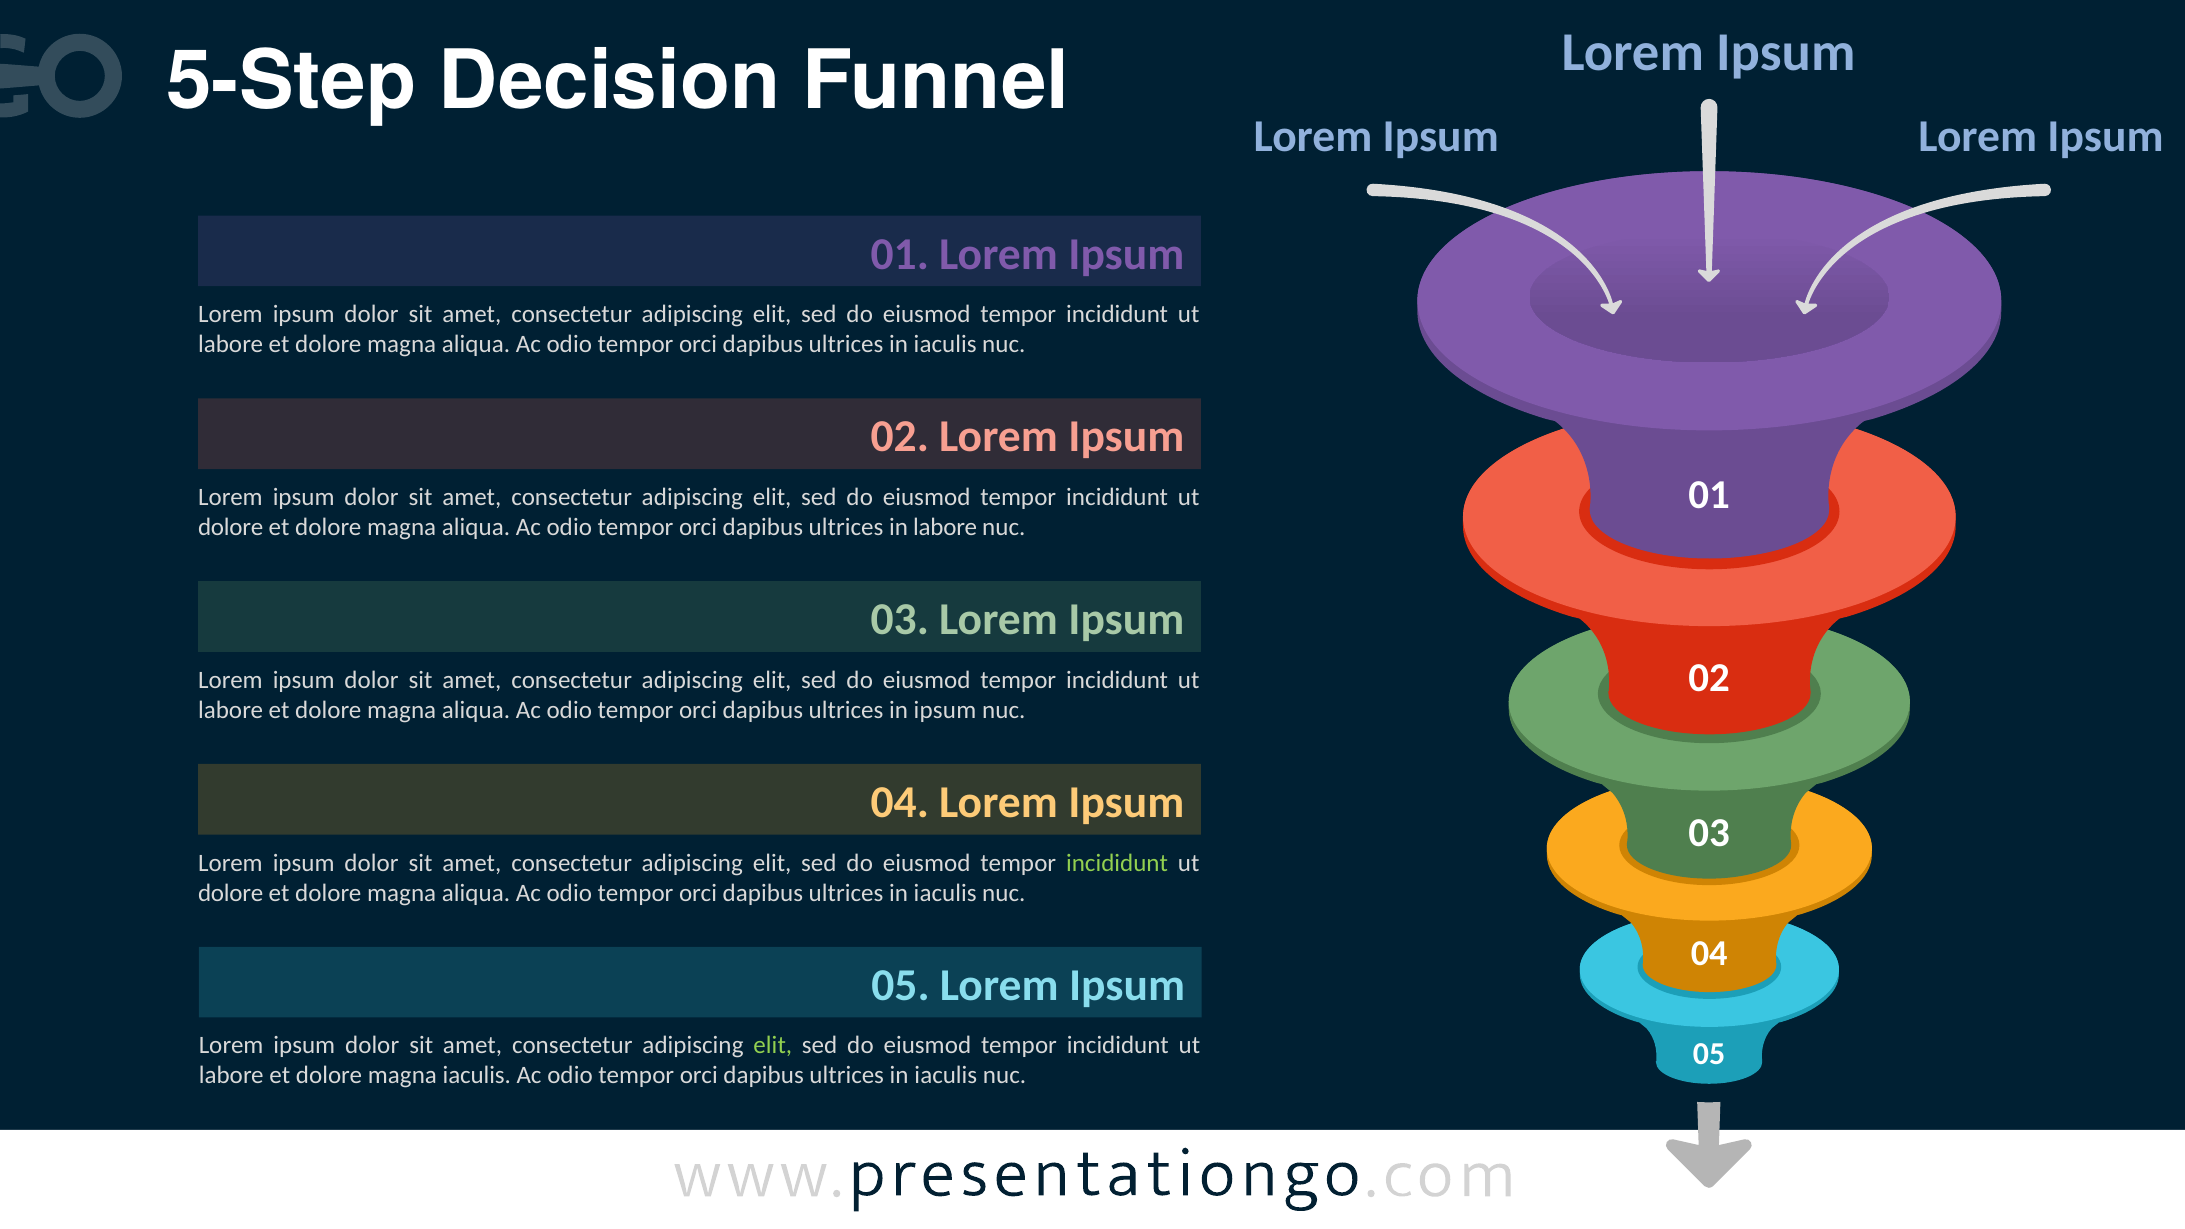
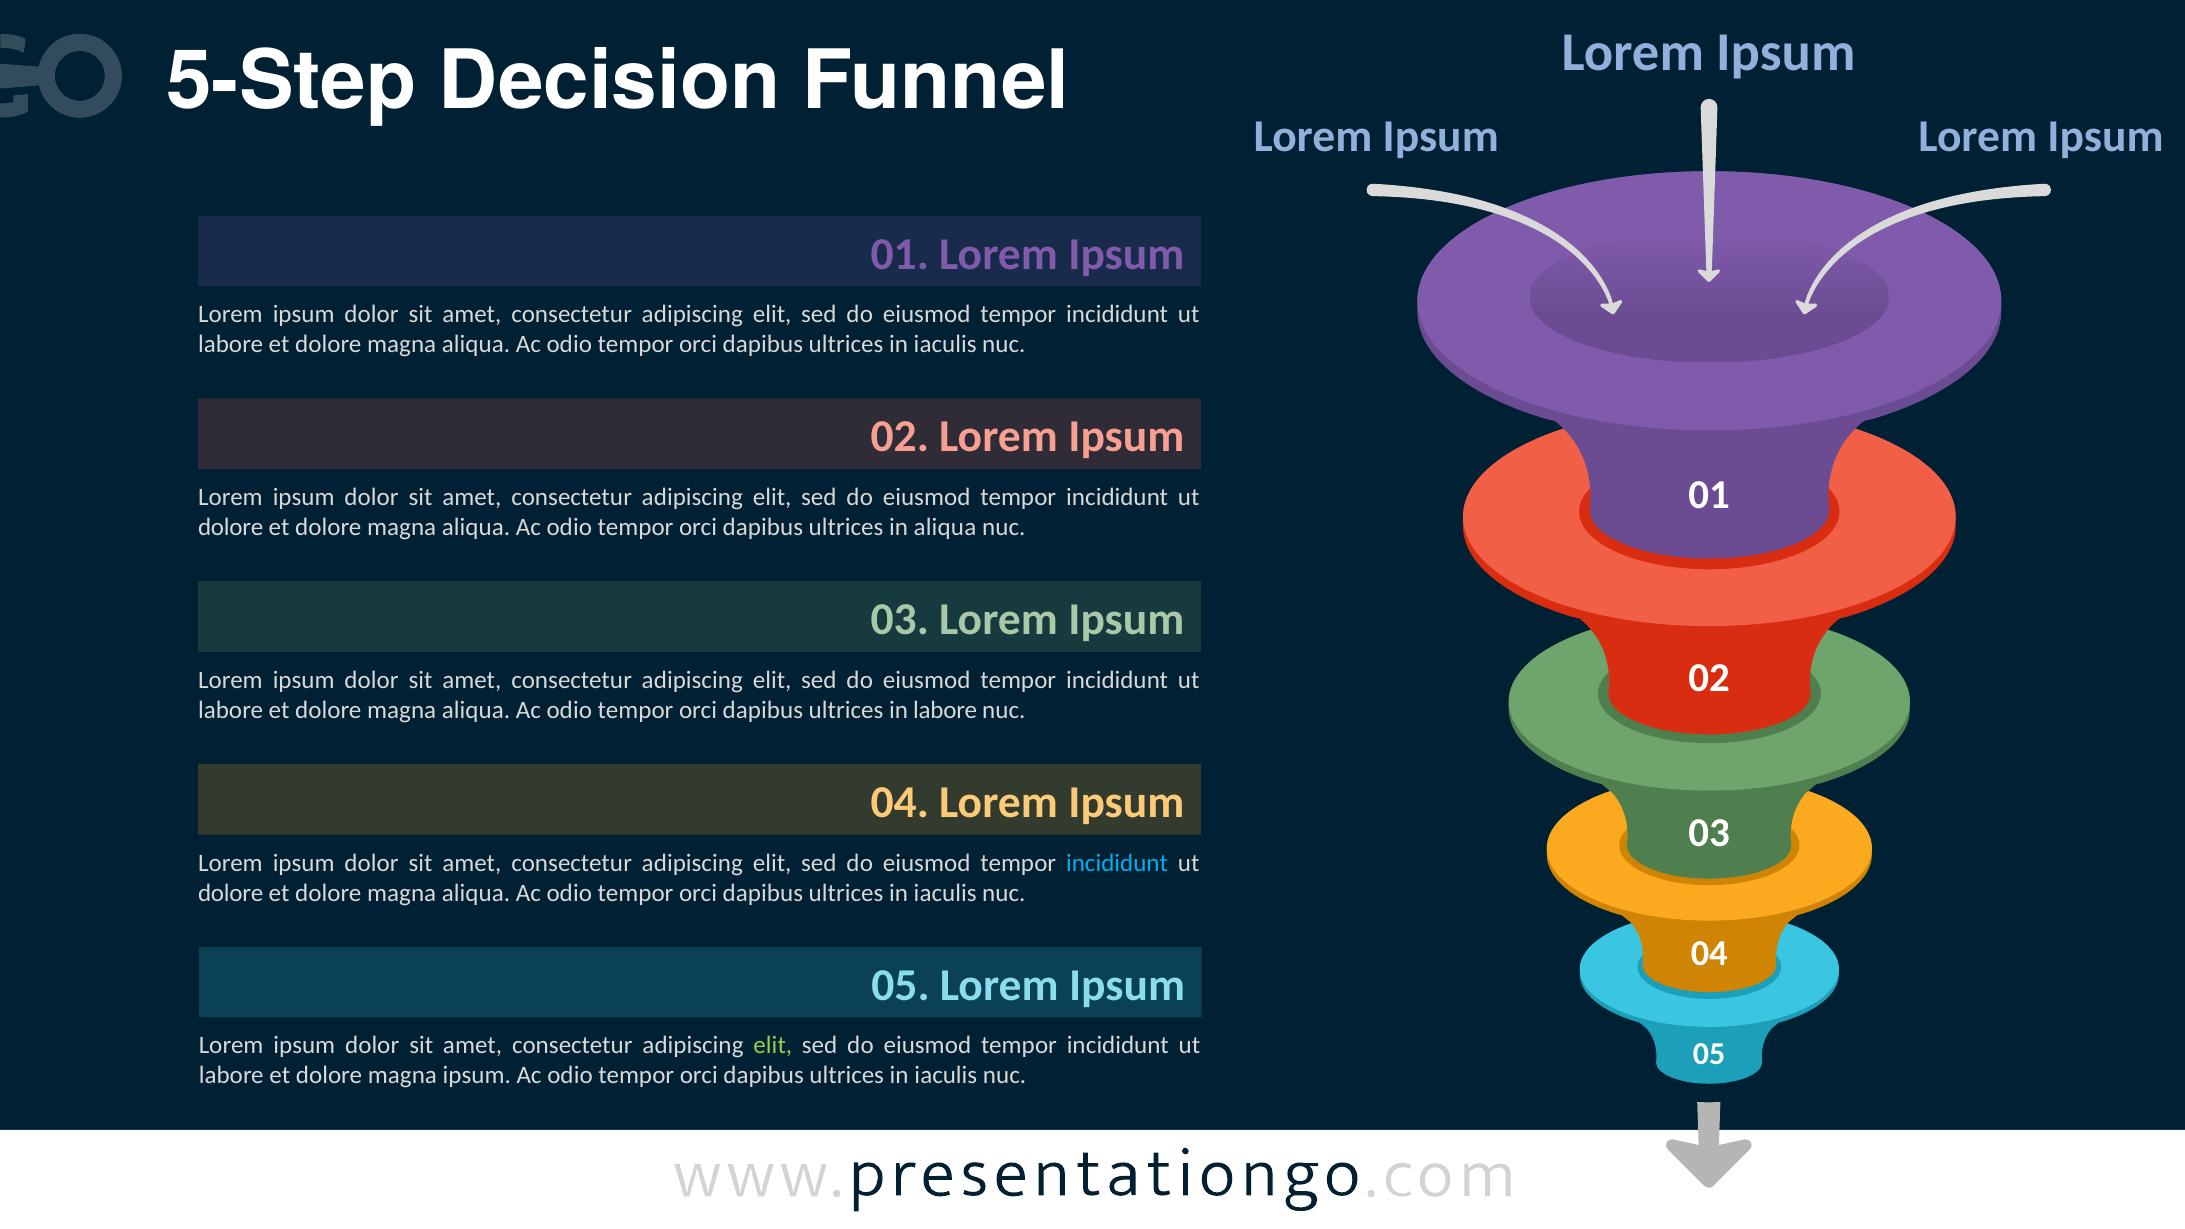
in labore: labore -> aliqua (945, 527)
in ipsum: ipsum -> labore (945, 710)
incididunt colour: light green -> light blue (1117, 863)
magna iaculis: iaculis -> ipsum (477, 1076)
